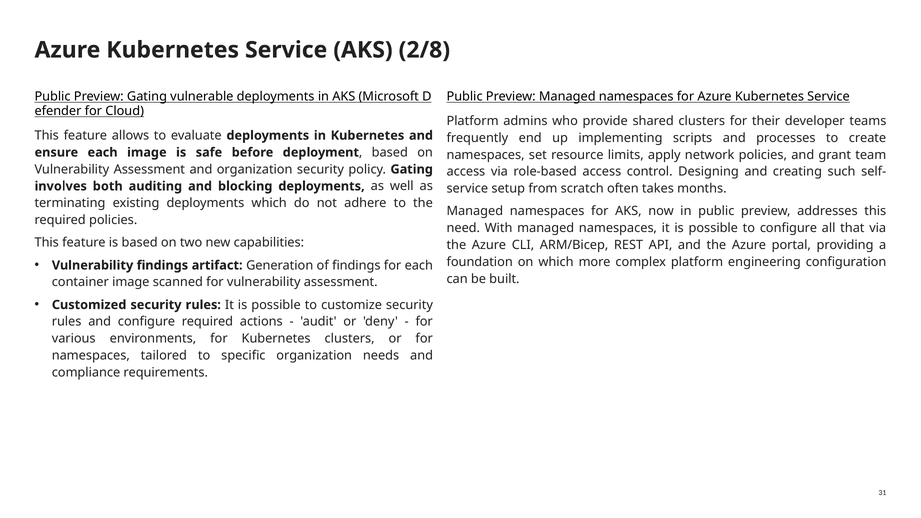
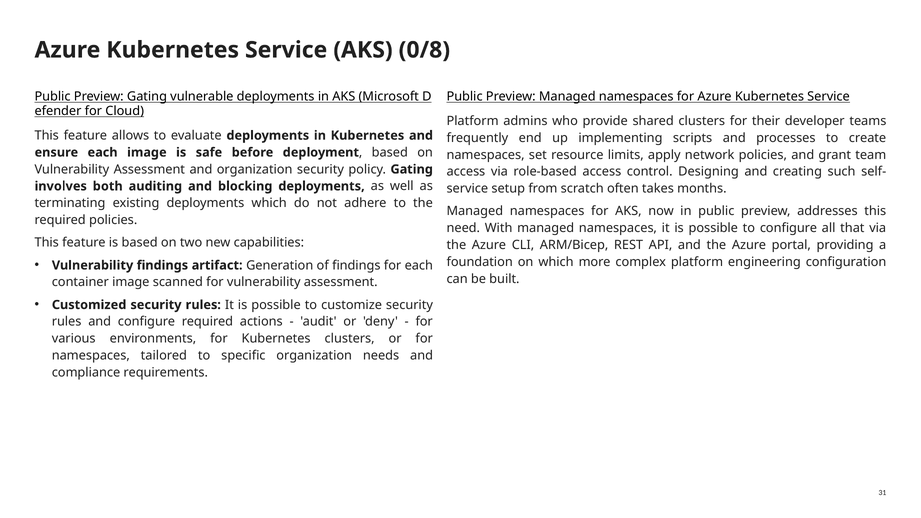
2/8: 2/8 -> 0/8 (424, 50)
